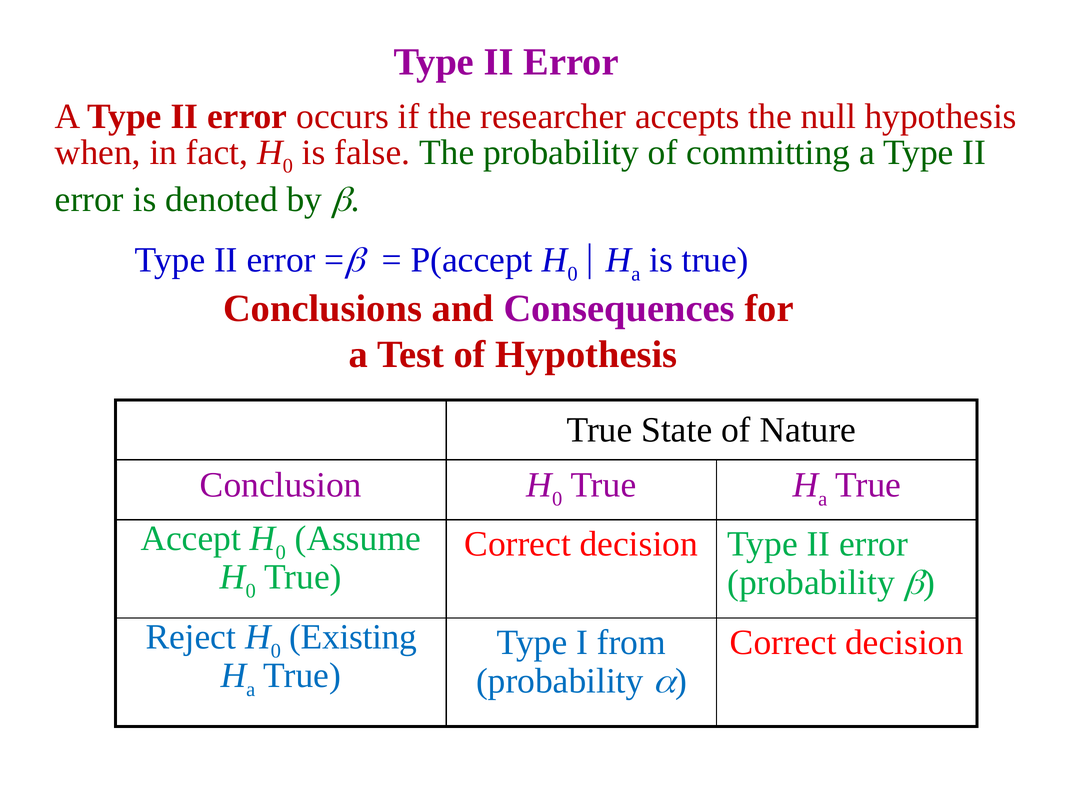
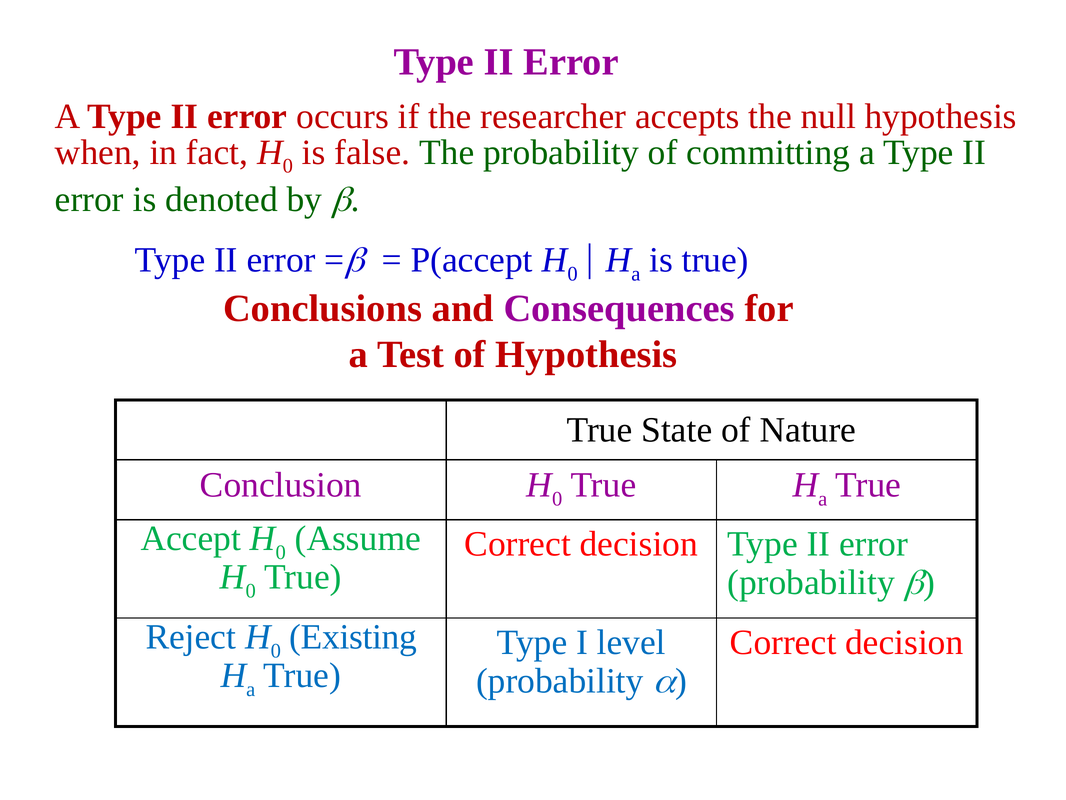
from: from -> level (631, 642)
